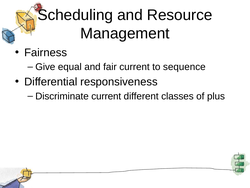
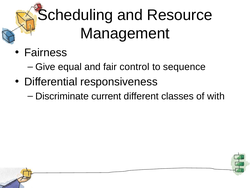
fair current: current -> control (134, 67)
plus: plus -> with (216, 96)
